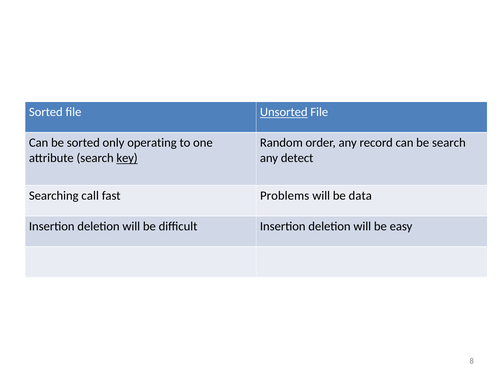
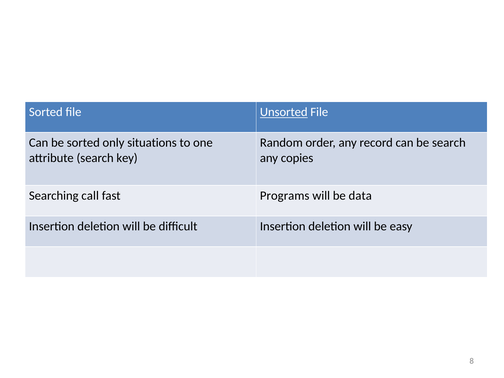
operating: operating -> situations (152, 143)
key underline: present -> none (127, 158)
detect: detect -> copies (297, 158)
Problems: Problems -> Programs (285, 196)
